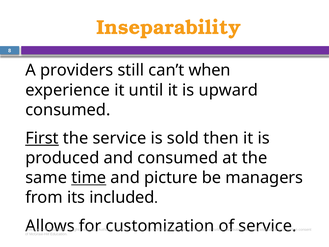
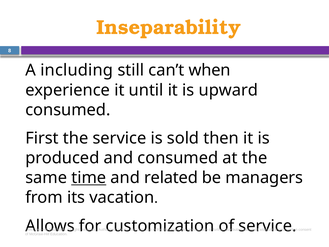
providers: providers -> including (77, 70)
First underline: present -> none (42, 138)
picture: picture -> related (171, 178)
included: included -> vacation (122, 197)
